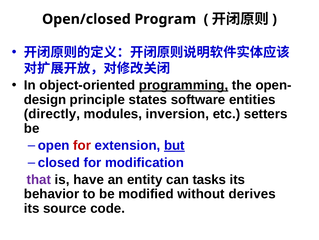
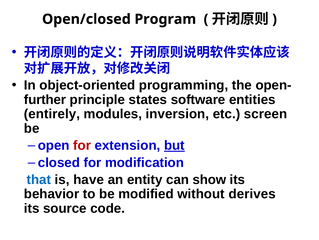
programming underline: present -> none (184, 85)
design: design -> further (45, 99)
directly: directly -> entirely (52, 114)
setters: setters -> screen (266, 114)
that colour: purple -> blue (39, 179)
tasks: tasks -> show (209, 179)
